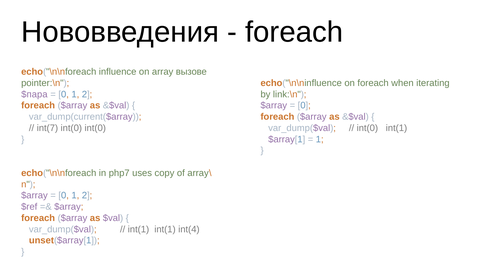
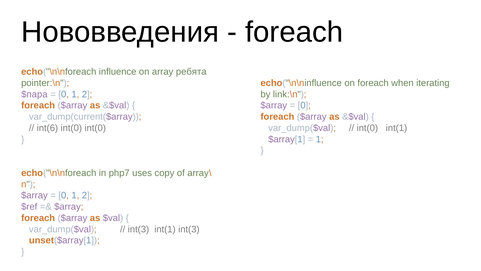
вызове: вызове -> ребята (191, 72)
int(7: int(7 -> int(6 (47, 128)
int(1: int(1 -> int(3 (138, 229)
int(1 int(4: int(4 -> int(3 (189, 229)
